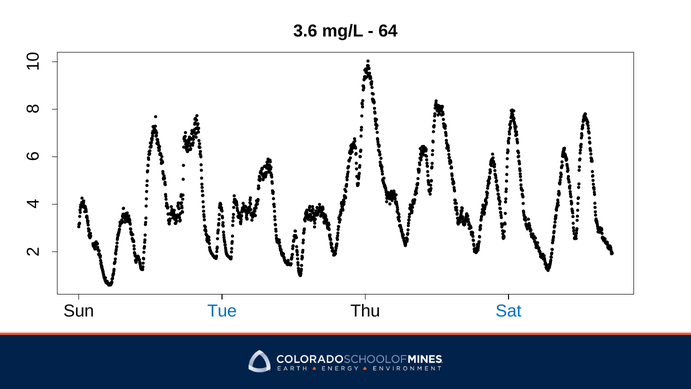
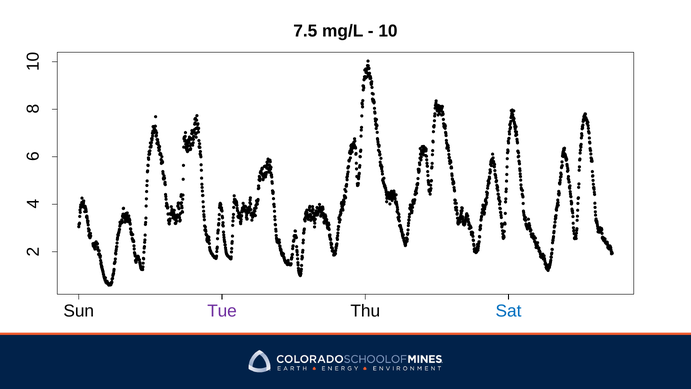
3.6: 3.6 -> 7.5 (305, 31)
64: 64 -> 10 (388, 31)
Tue colour: blue -> purple (222, 311)
